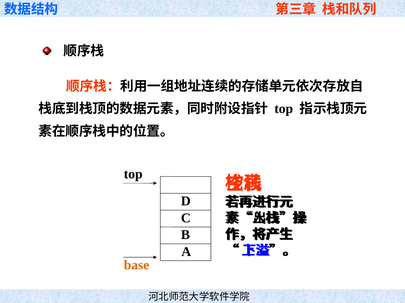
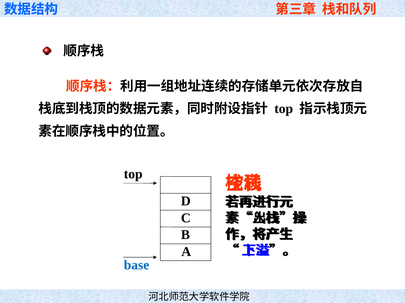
base colour: orange -> blue (137, 266)
